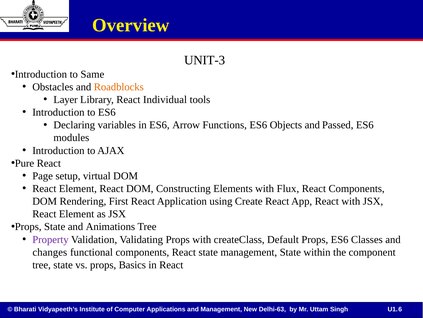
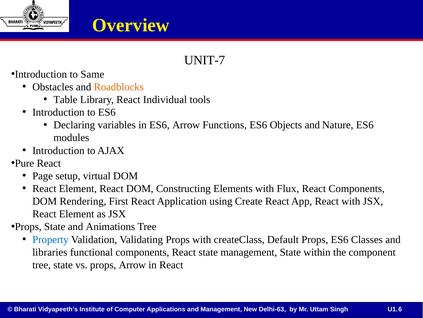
UNIT-3: UNIT-3 -> UNIT-7 (205, 60)
Layer: Layer -> Table (65, 99)
Passed: Passed -> Nature (338, 125)
Property colour: purple -> blue (51, 239)
changes: changes -> libraries (50, 252)
props Basics: Basics -> Arrow (132, 264)
